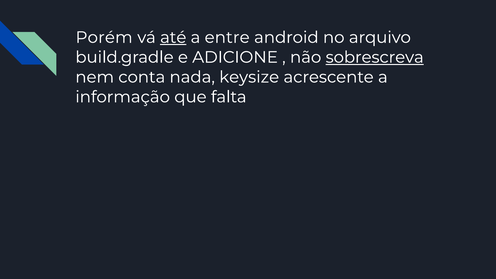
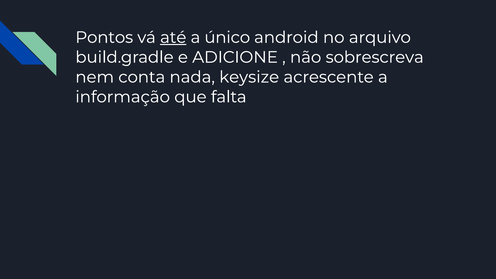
Porém: Porém -> Pontos (104, 37)
entre: entre -> único (227, 37)
sobrescreva underline: present -> none (375, 57)
